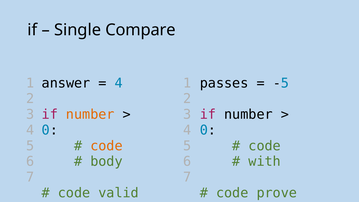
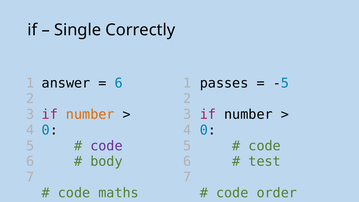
Compare: Compare -> Correctly (140, 30)
4: 4 -> 6 (119, 83)
code colour: orange -> purple (106, 146)
with: with -> test (265, 161)
valid: valid -> maths (119, 193)
prove: prove -> order (277, 193)
